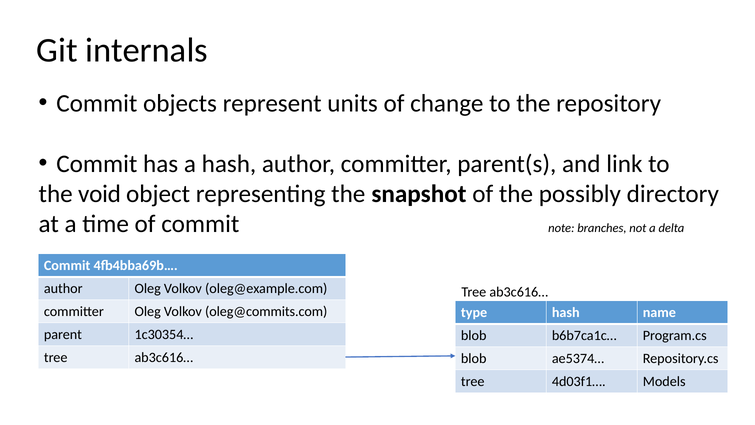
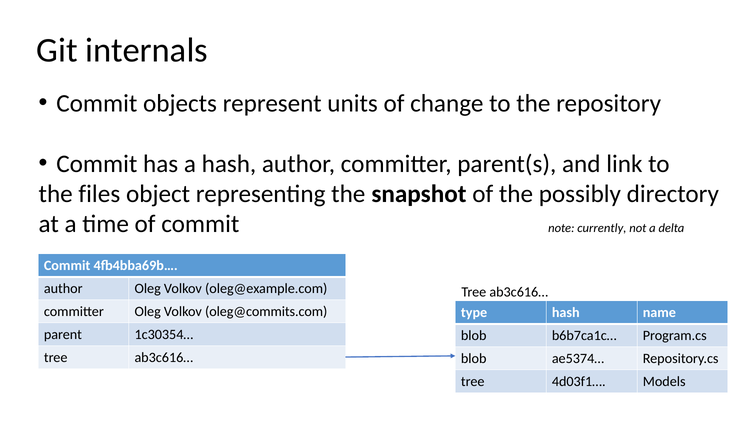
void: void -> files (99, 194)
branches: branches -> currently (602, 228)
